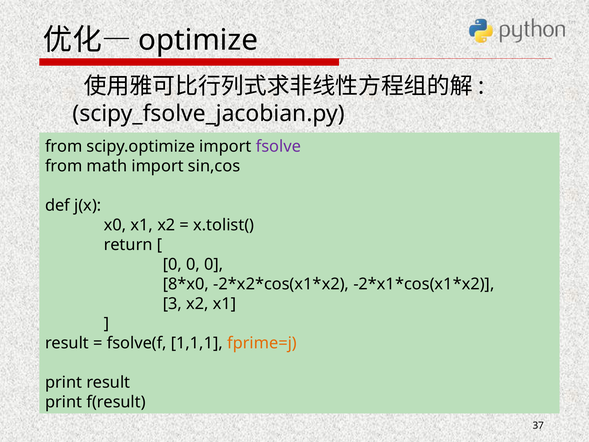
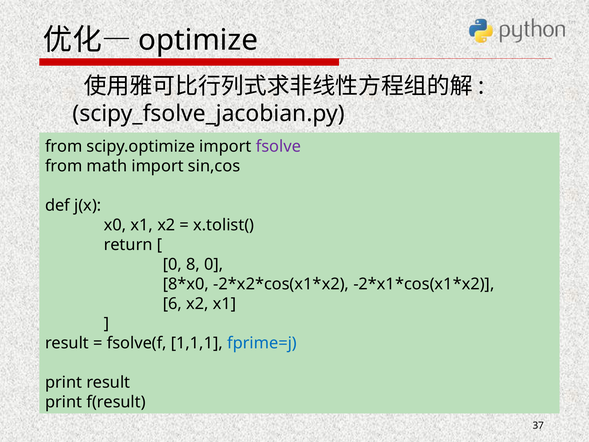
0: 0 -> 8 (193, 264)
3: 3 -> 6 (172, 303)
fprime=j colour: orange -> blue (262, 343)
